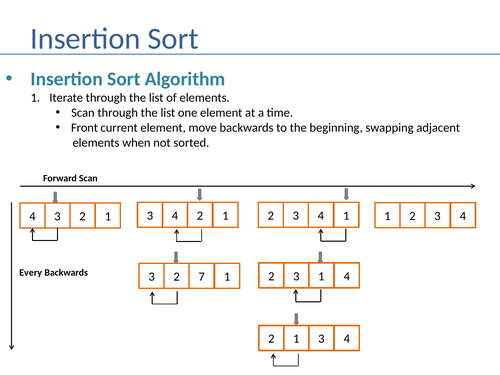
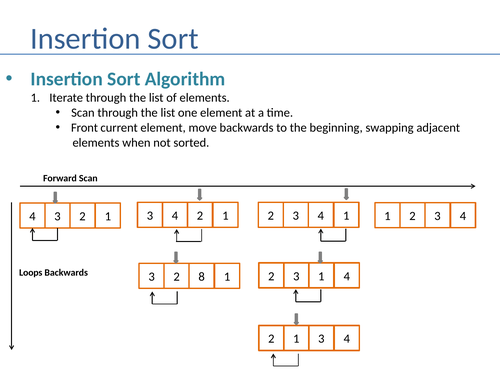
Every: Every -> Loops (31, 272)
7: 7 -> 8 (202, 277)
